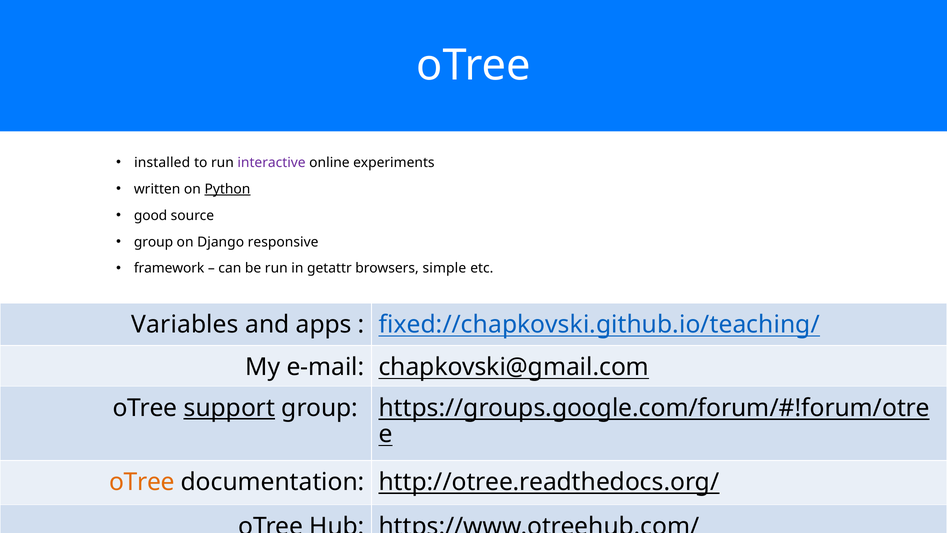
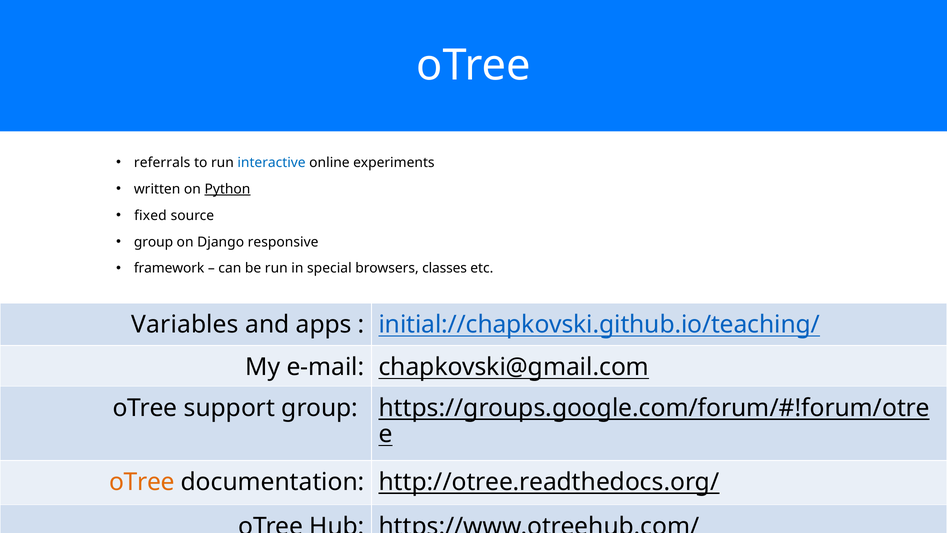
installed: installed -> referrals (162, 162)
interactive colour: purple -> blue (272, 162)
good: good -> fixed (150, 215)
getattr: getattr -> special (329, 268)
simple: simple -> classes (445, 268)
fixed://chapkovski.github.io/teaching/: fixed://chapkovski.github.io/teaching/ -> initial://chapkovski.github.io/teaching/ (599, 325)
support underline: present -> none (229, 408)
